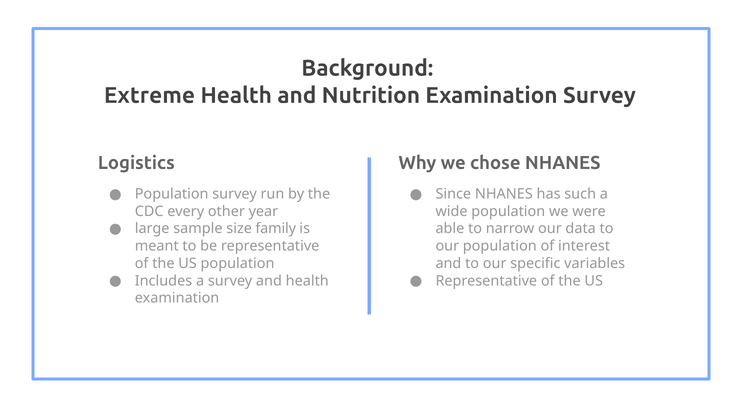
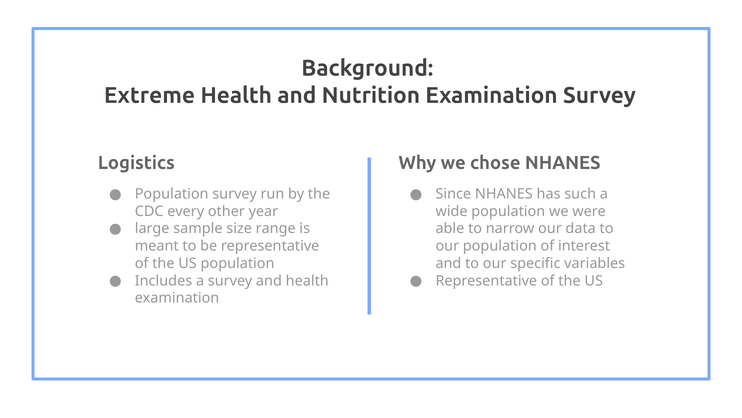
family: family -> range (276, 228)
